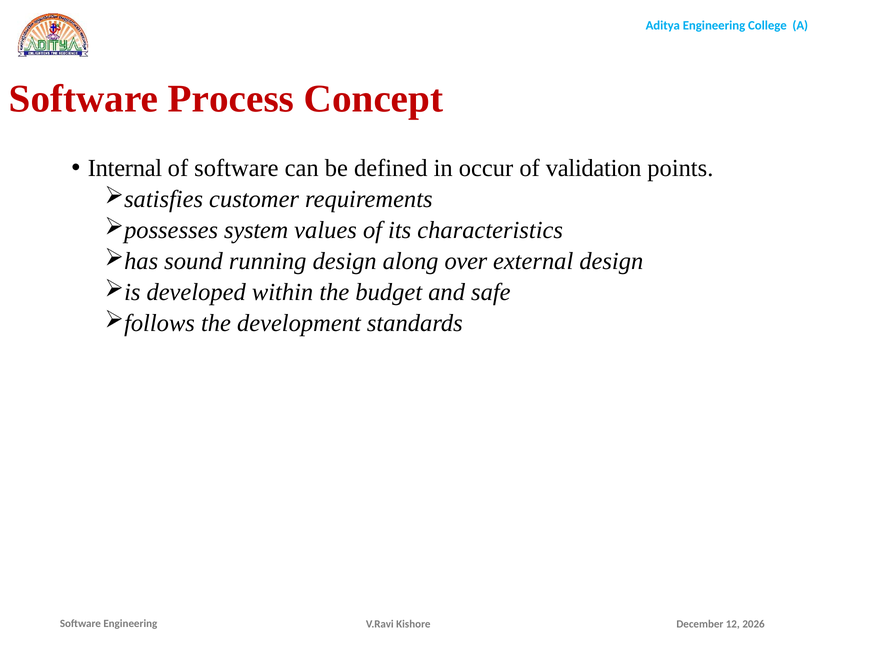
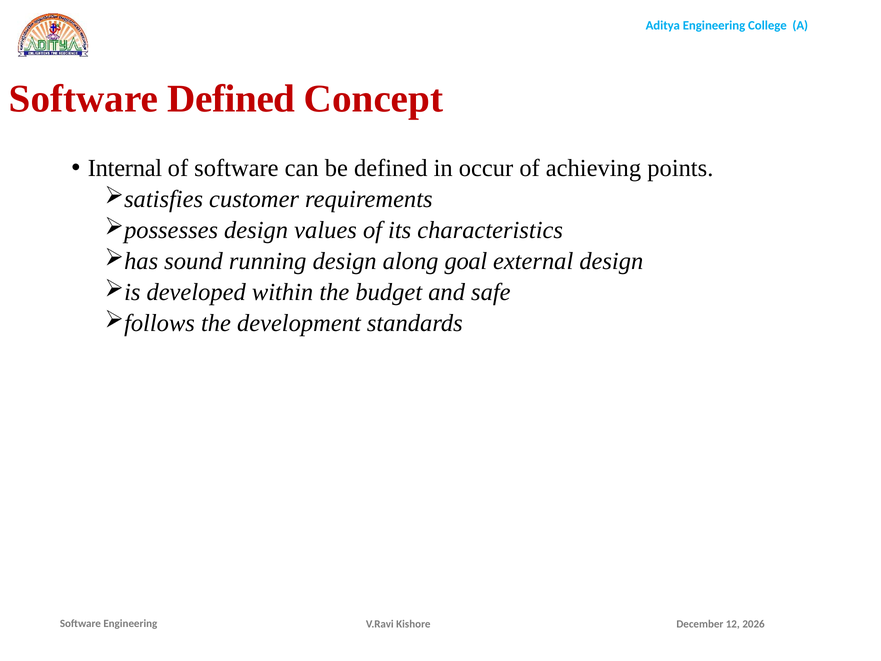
Software Process: Process -> Defined (231, 99)
validation: validation -> achieving (593, 168)
system: system -> design (256, 230)
over: over -> goal (466, 261)
